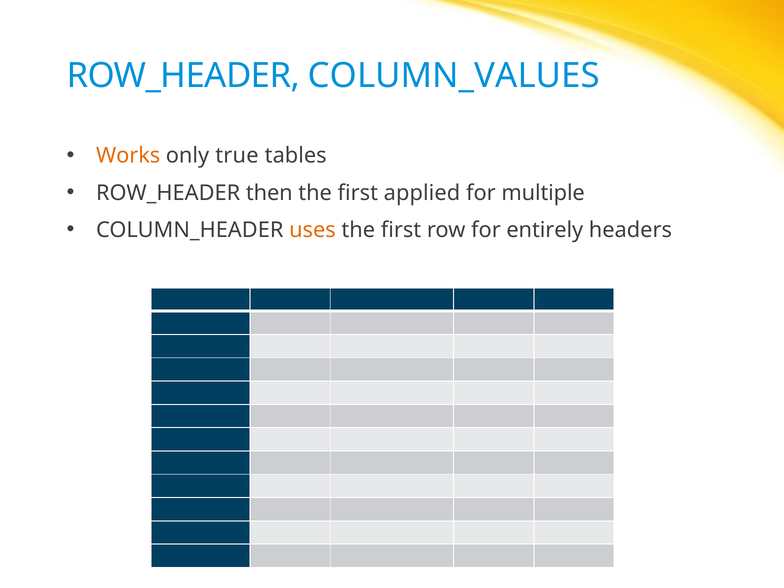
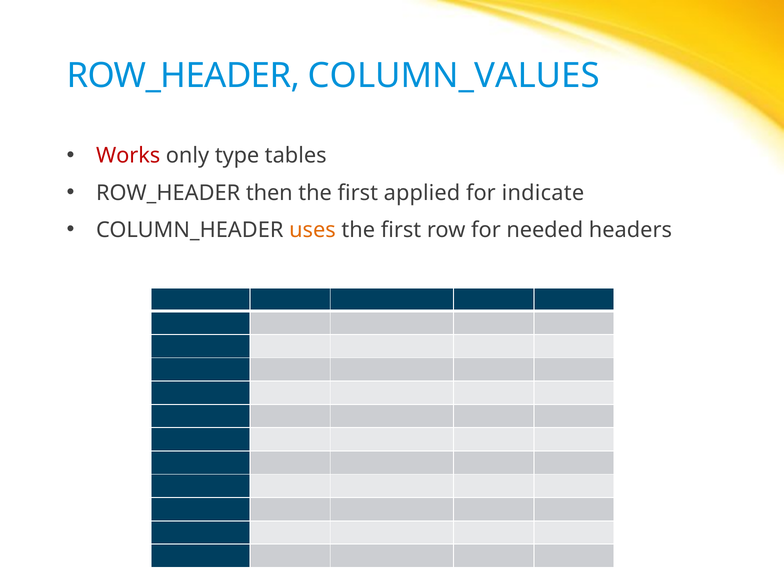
Works colour: orange -> red (128, 156)
true: true -> type (237, 156)
multiple: multiple -> indicate (543, 193)
entirely: entirely -> needed (545, 230)
